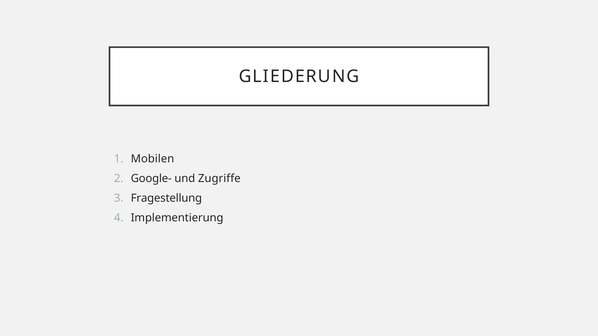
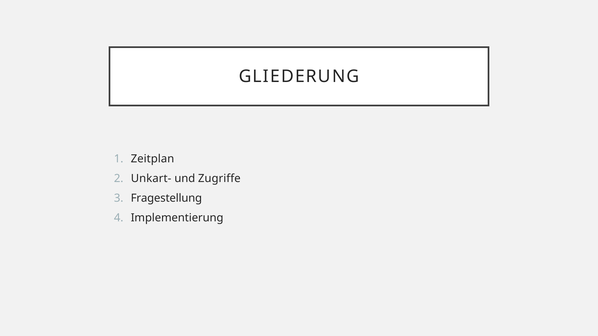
Mobilen: Mobilen -> Zeitplan (152, 159)
Google-: Google- -> Unkart- (151, 179)
